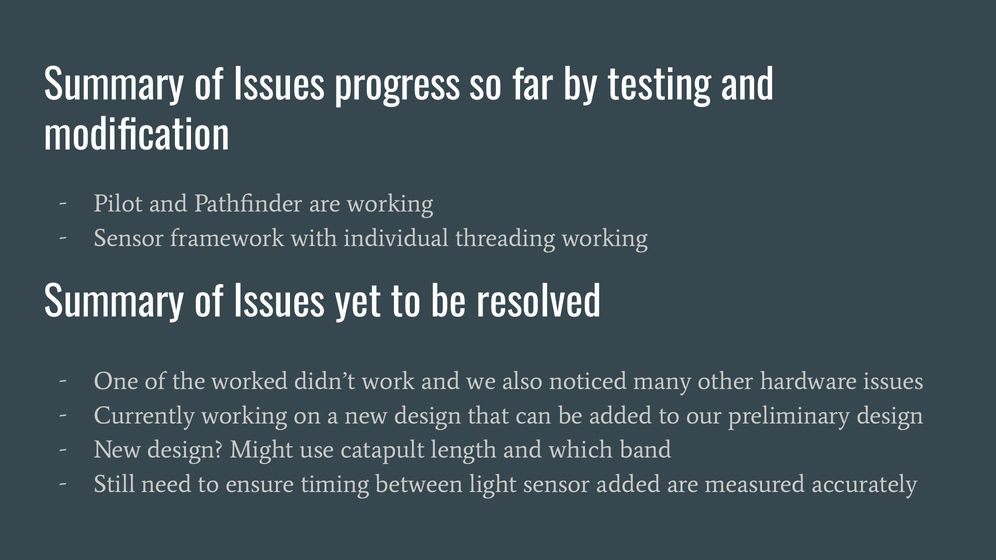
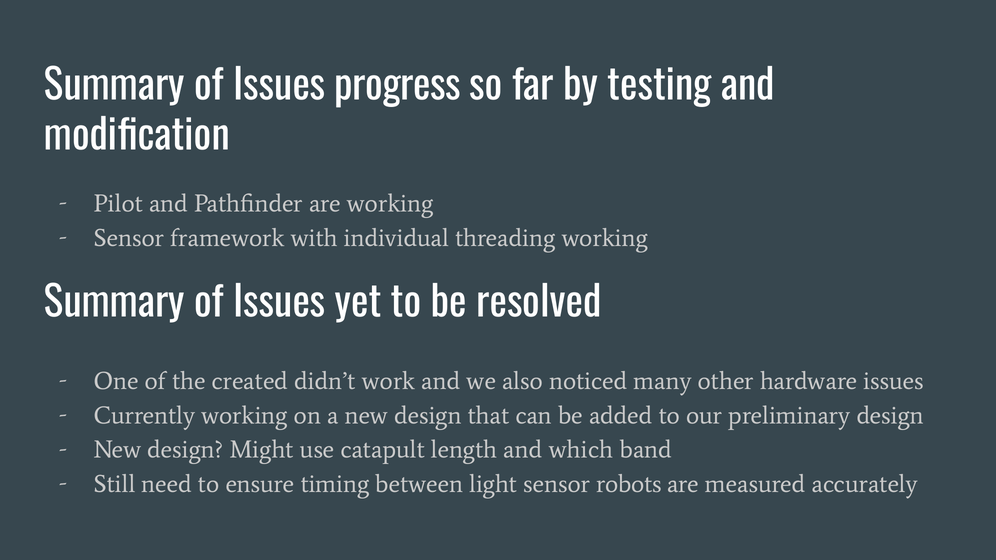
worked: worked -> created (250, 381)
sensor added: added -> robots (629, 484)
